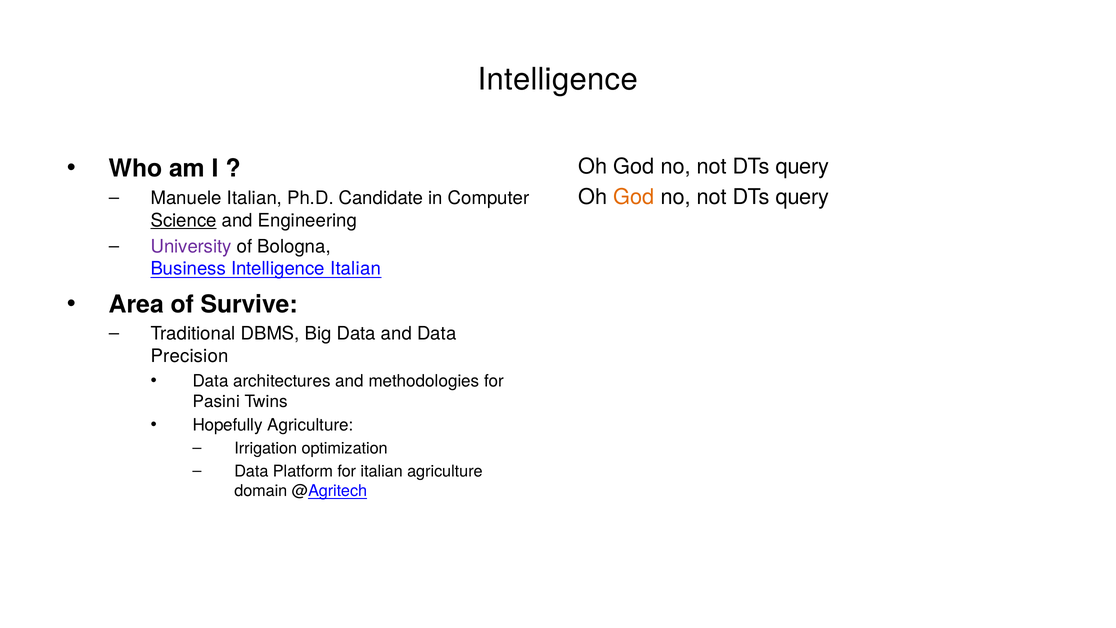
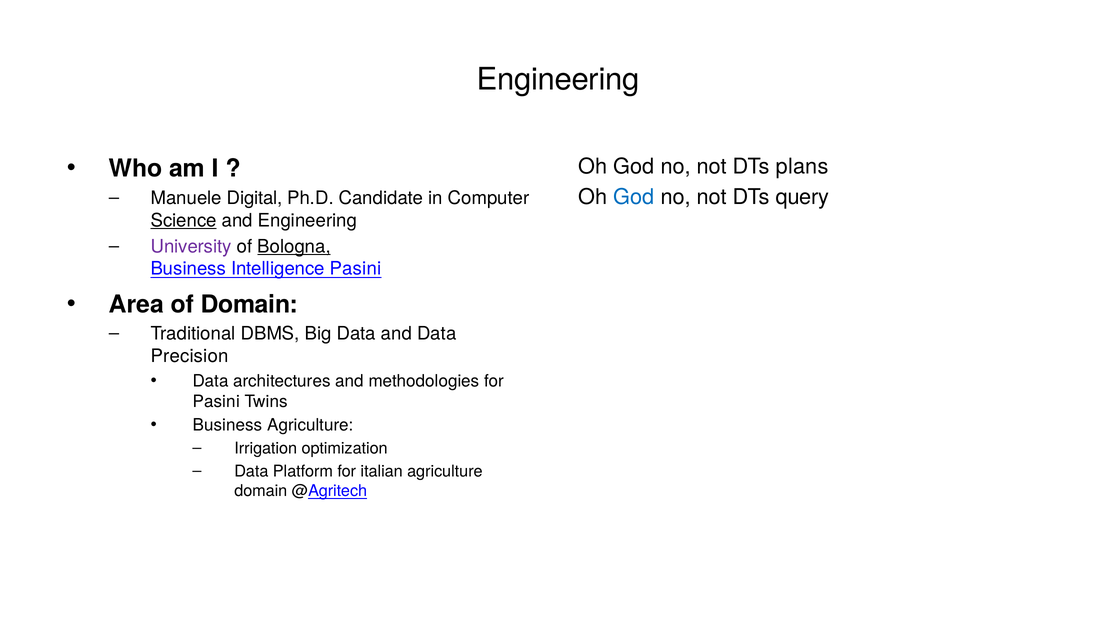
Intelligence: Intelligence -> Engineering (558, 80)
query: query -> plans (802, 167)
Manuele Italian: Italian -> Digital (255, 198)
God colour: orange -> blue (634, 197)
Bologna underline: none -> present (294, 246)
Intelligence Italian: Italian -> Pasini (356, 269)
of Survive: Survive -> Domain (249, 304)
Hopefully: Hopefully -> Business (227, 425)
